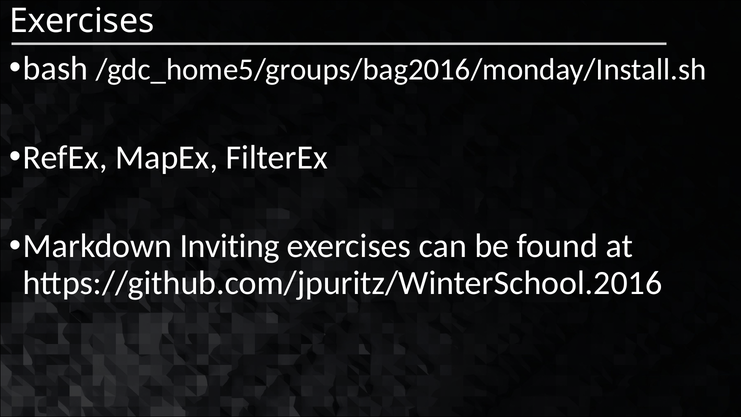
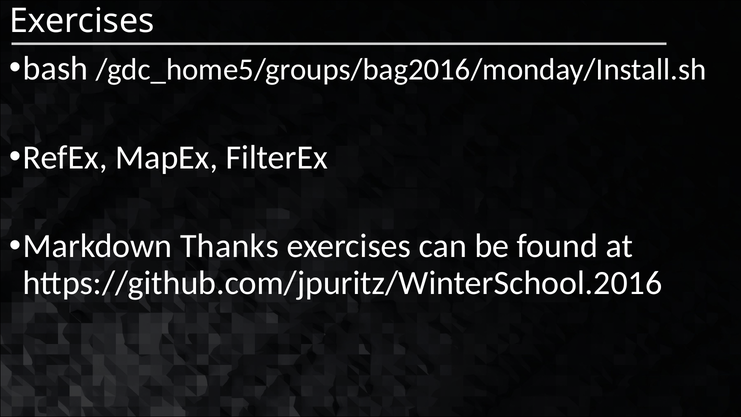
Inviting: Inviting -> Thanks (229, 246)
